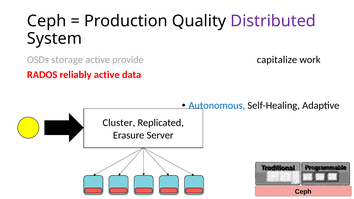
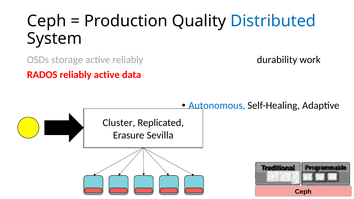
Distributed colour: purple -> blue (273, 21)
active provide: provide -> reliably (128, 60)
capitalize: capitalize -> durability (277, 60)
Server: Server -> Sevilla (160, 135)
